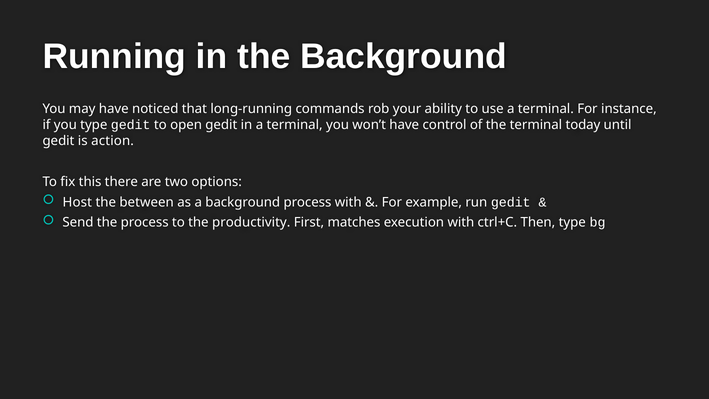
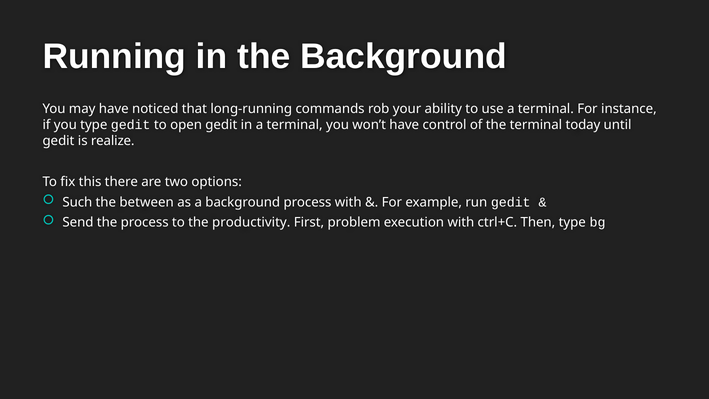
action: action -> realize (113, 141)
Host: Host -> Such (77, 202)
matches: matches -> problem (354, 222)
